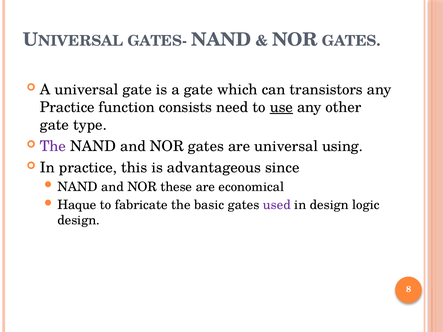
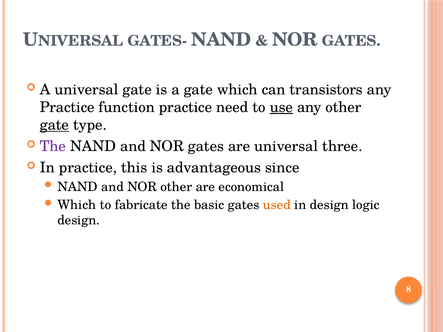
function consists: consists -> practice (186, 107)
gate underline: none -> present (54, 125)
using: using -> three (342, 146)
NOR these: these -> other (176, 187)
Haque: Haque -> Which (77, 205)
used colour: purple -> orange (277, 205)
